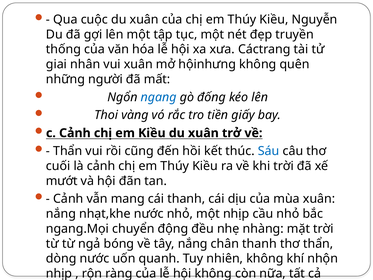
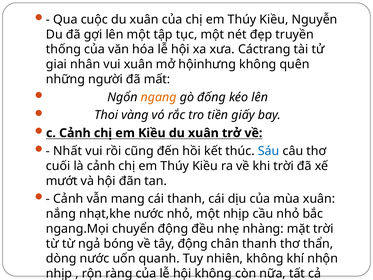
ngang colour: blue -> orange (159, 97)
Thẩn: Thẩn -> Nhất (68, 151)
tây nắng: nắng -> động (193, 243)
